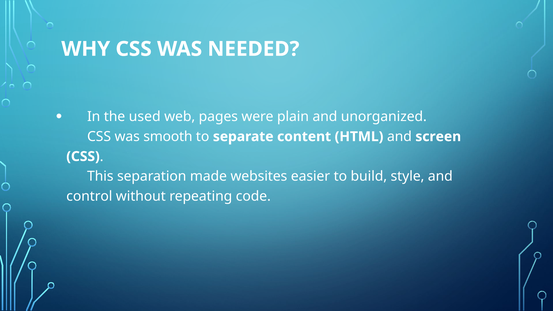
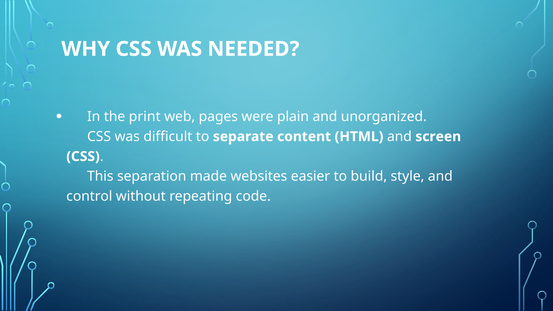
used: used -> print (145, 117)
smooth: smooth -> difficult (168, 137)
